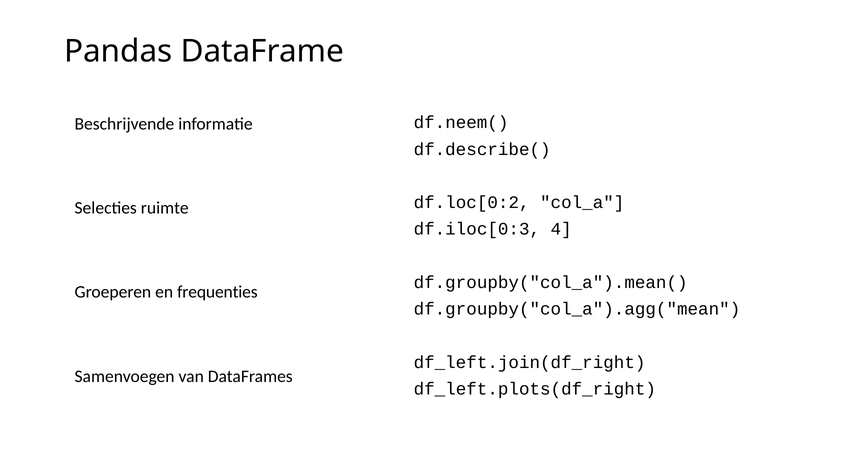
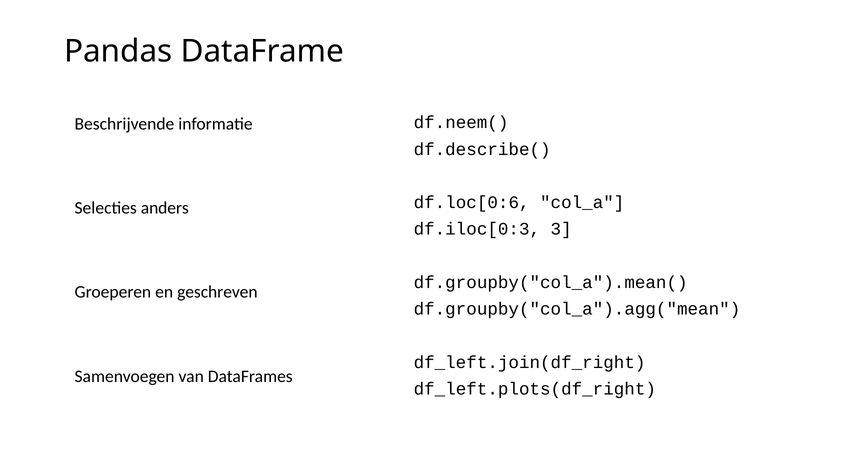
df.loc[0:2: df.loc[0:2 -> df.loc[0:6 (472, 203)
ruimte: ruimte -> anders (165, 208)
4: 4 -> 3 (561, 229)
frequenties: frequenties -> geschreven (217, 292)
